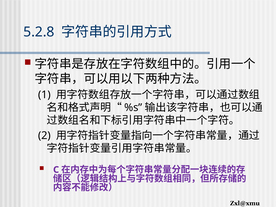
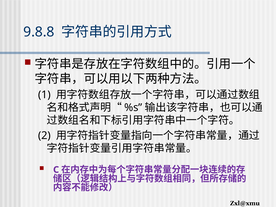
5.2.8: 5.2.8 -> 9.8.8 (39, 32)
